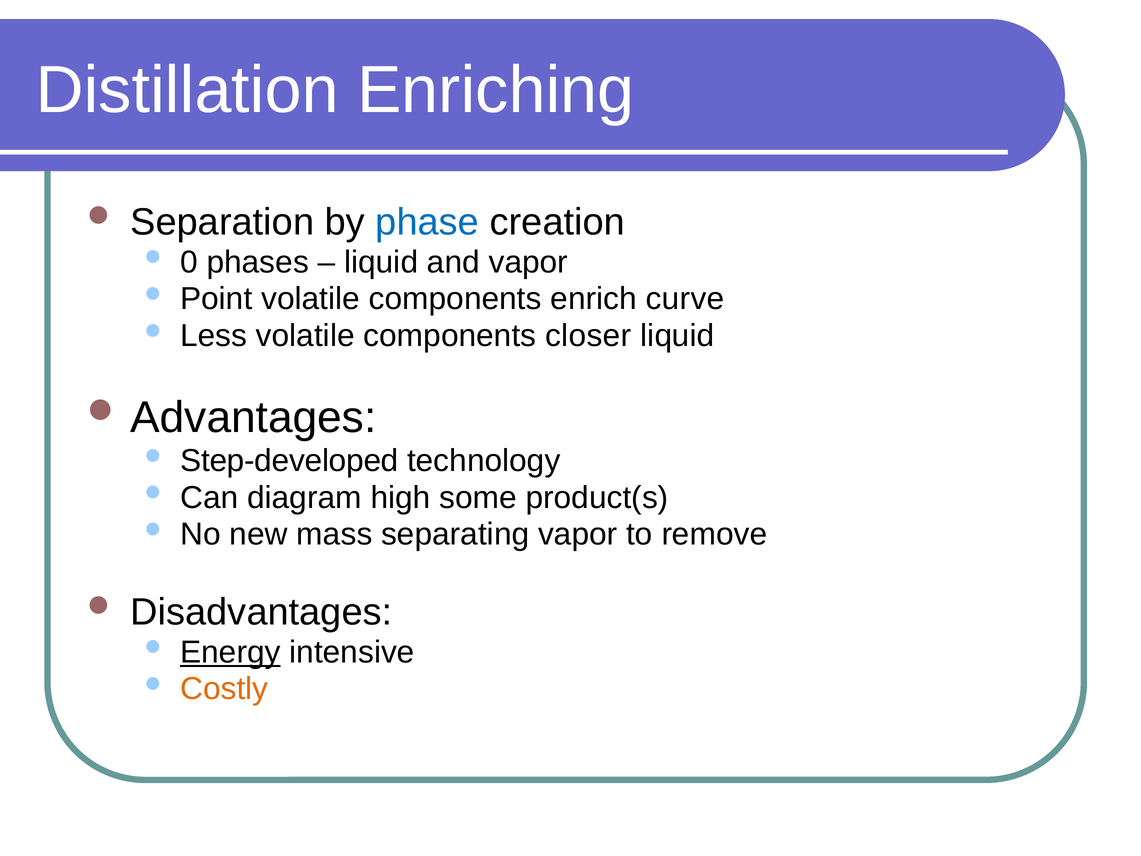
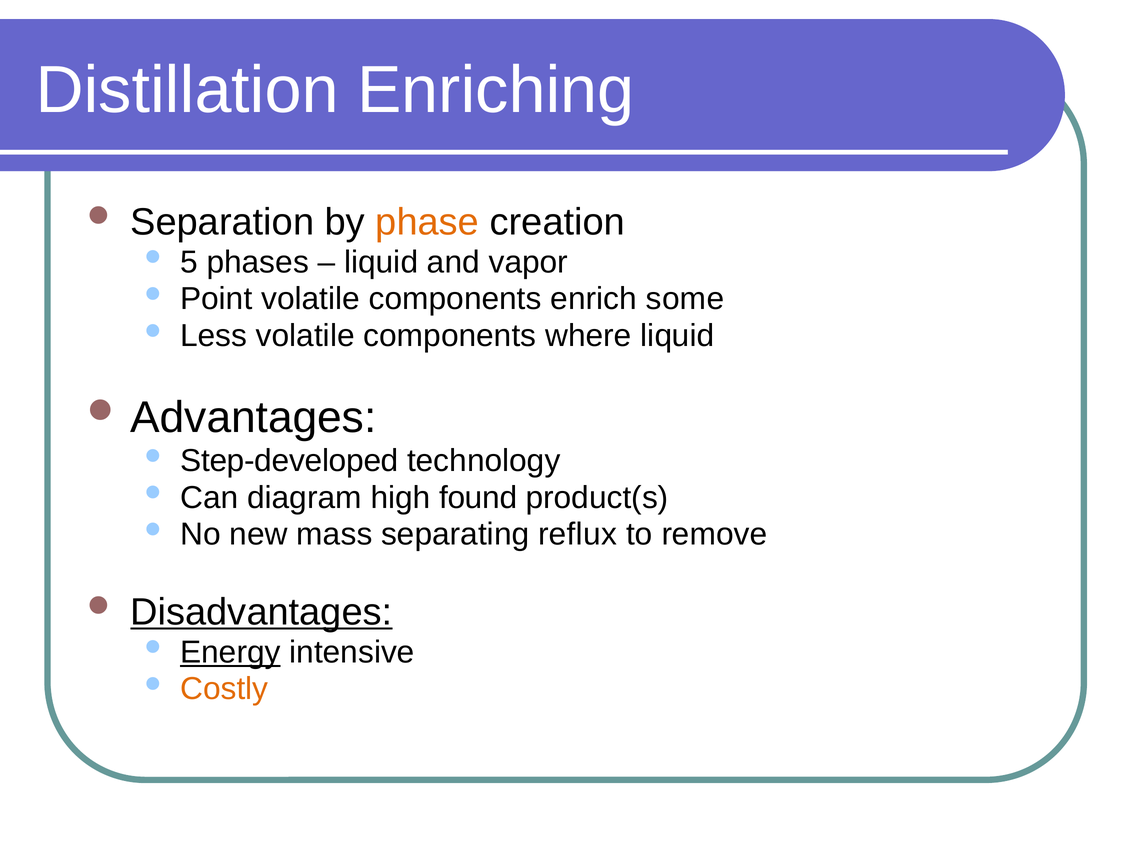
phase colour: blue -> orange (427, 222)
0: 0 -> 5 (189, 262)
curve: curve -> some (685, 299)
closer: closer -> where (588, 336)
some: some -> found (478, 498)
separating vapor: vapor -> reflux (578, 534)
Disadvantages underline: none -> present (261, 612)
